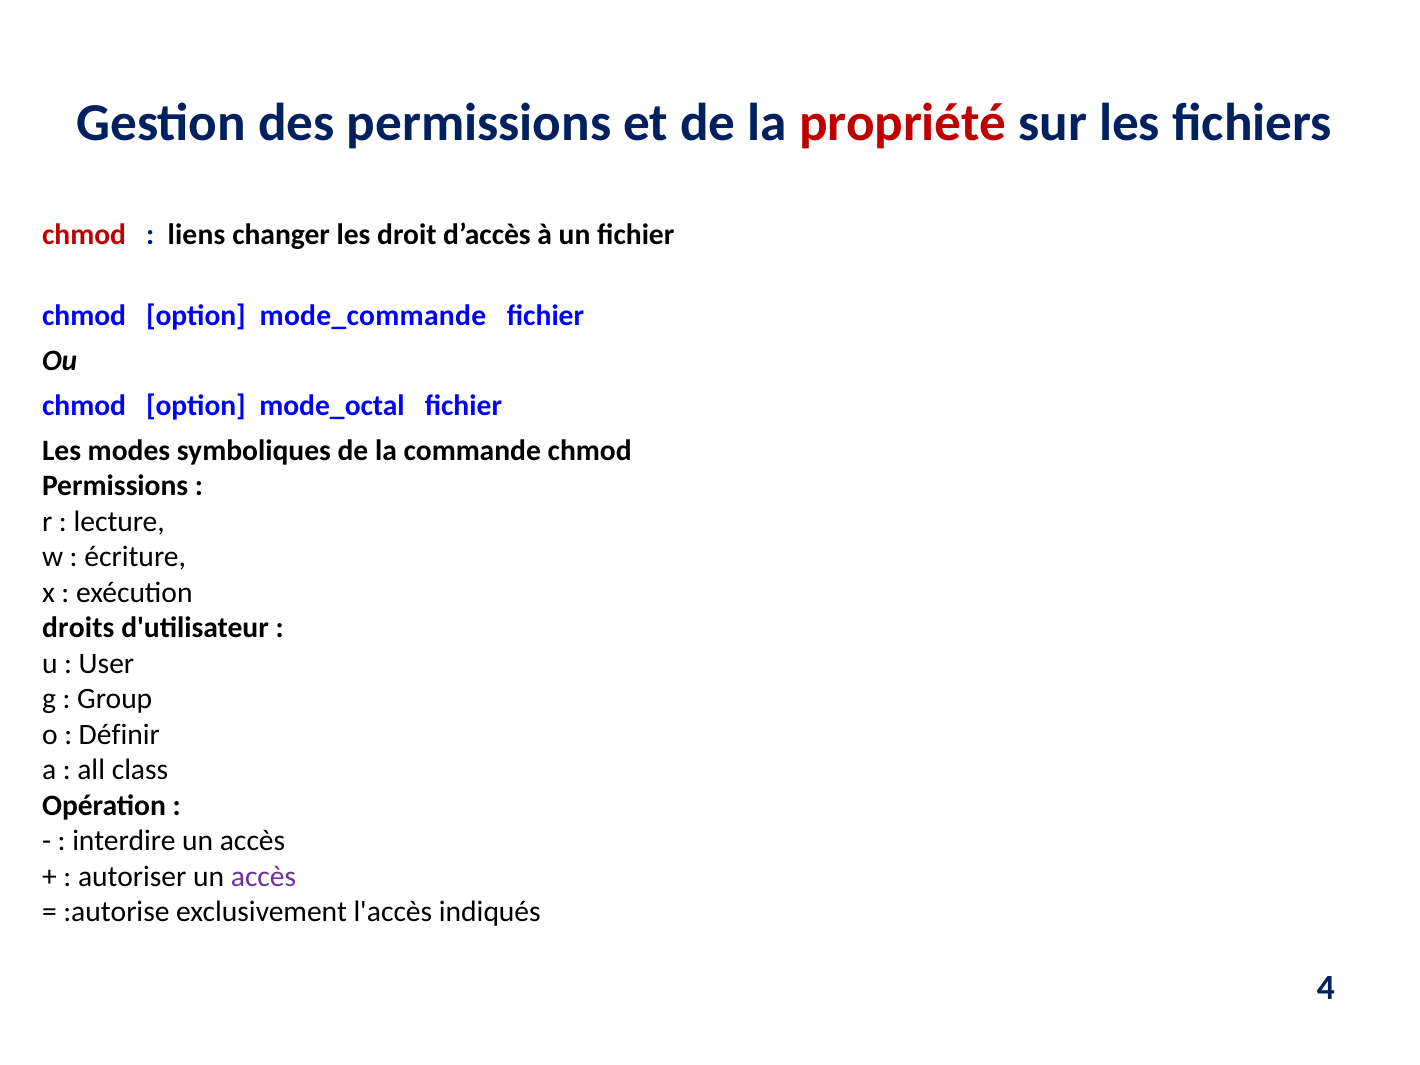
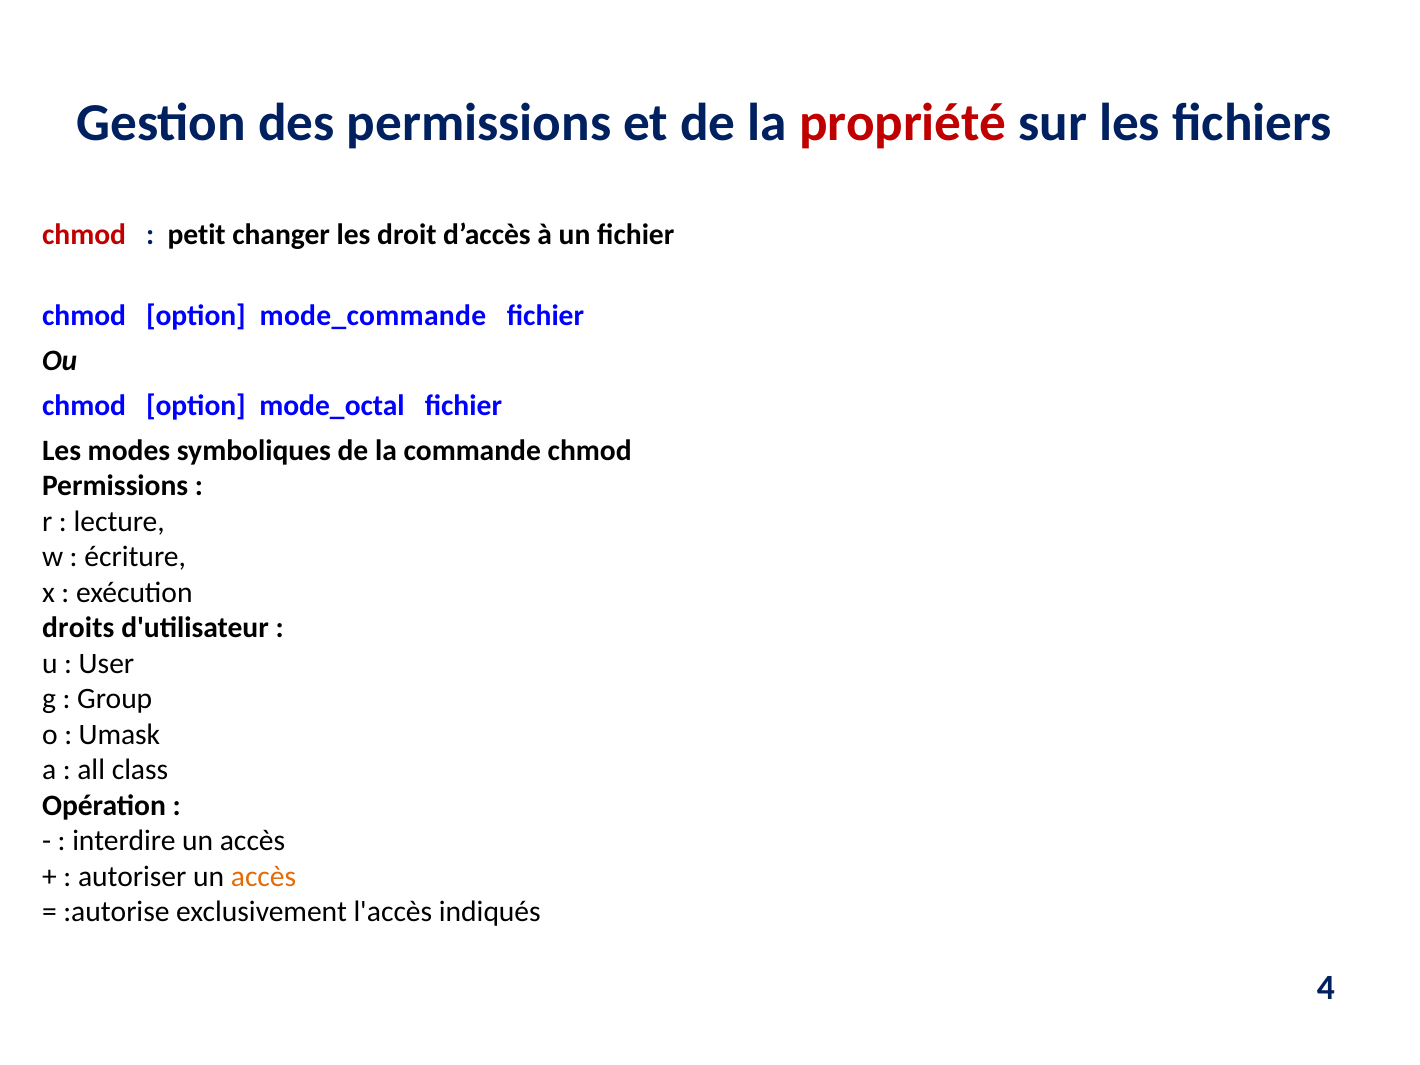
liens: liens -> petit (197, 235)
Définir: Définir -> Umask (119, 734)
accès colour: purple -> orange (264, 876)
